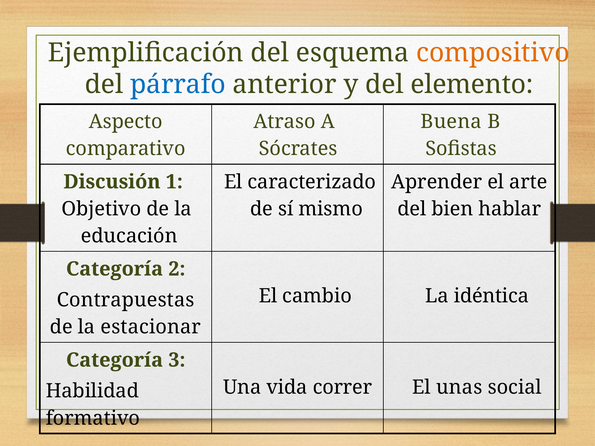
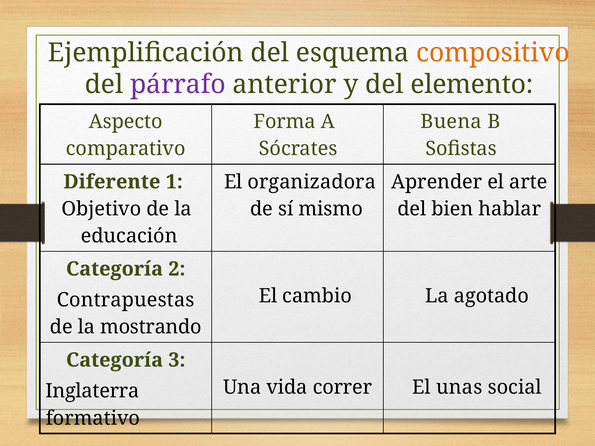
párrafo colour: blue -> purple (178, 84)
Atraso: Atraso -> Forma (285, 122)
Discusión: Discusión -> Diferente (112, 182)
caracterizado: caracterizado -> organizadora (312, 182)
idéntica: idéntica -> agotado (491, 296)
estacionar: estacionar -> mostrando (151, 327)
Habilidad: Habilidad -> Inglaterra (92, 391)
